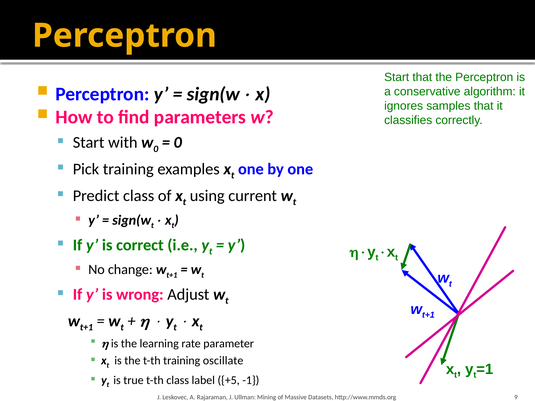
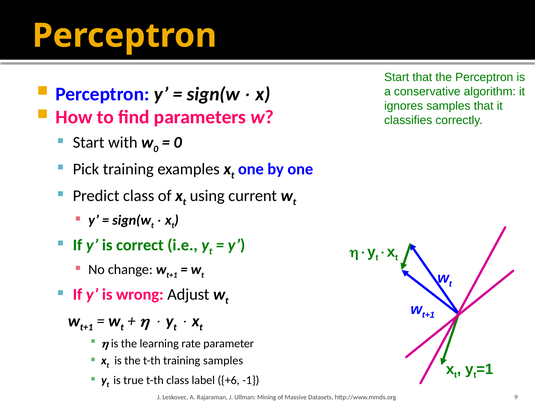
training oscillate: oscillate -> samples (223, 361)
+5: +5 -> +6 (229, 380)
